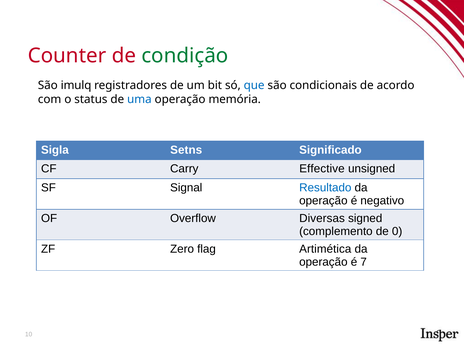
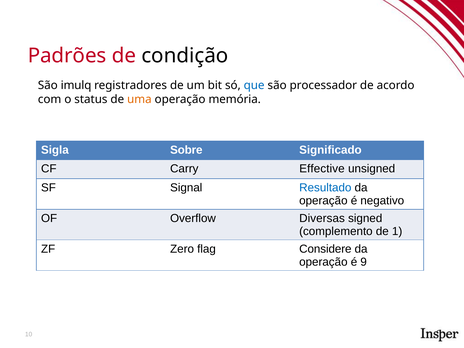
Counter: Counter -> Padrões (67, 56)
condição colour: green -> black (185, 56)
condicionais: condicionais -> processador (323, 85)
uma colour: blue -> orange (139, 99)
Setns: Setns -> Sobre (186, 150)
0: 0 -> 1 (397, 231)
Artimética: Artimética -> Considere (325, 249)
7: 7 -> 9 (364, 262)
